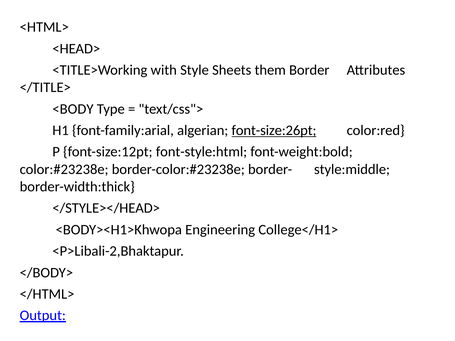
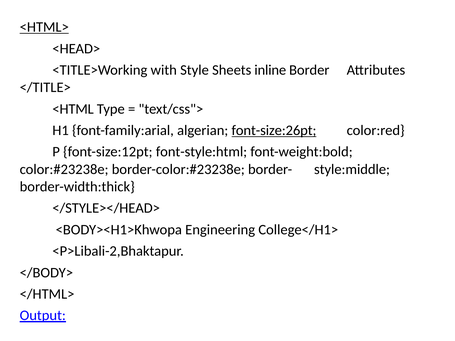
<HTML> underline: none -> present (44, 27)
them: them -> inline (270, 70)
<BODY: <BODY -> <HTML (73, 109)
